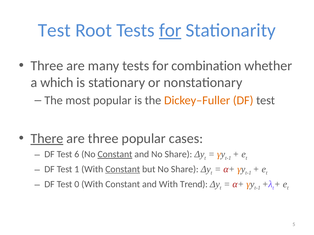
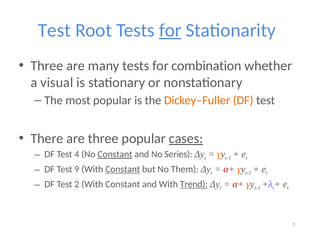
which: which -> visual (57, 83)
There underline: present -> none (47, 139)
cases underline: none -> present (186, 139)
6: 6 -> 4 (77, 155)
and No Share: Share -> Series (178, 155)
1: 1 -> 9 (77, 170)
but No Share: Share -> Them (185, 170)
0: 0 -> 2 (77, 185)
Trend underline: none -> present (194, 185)
